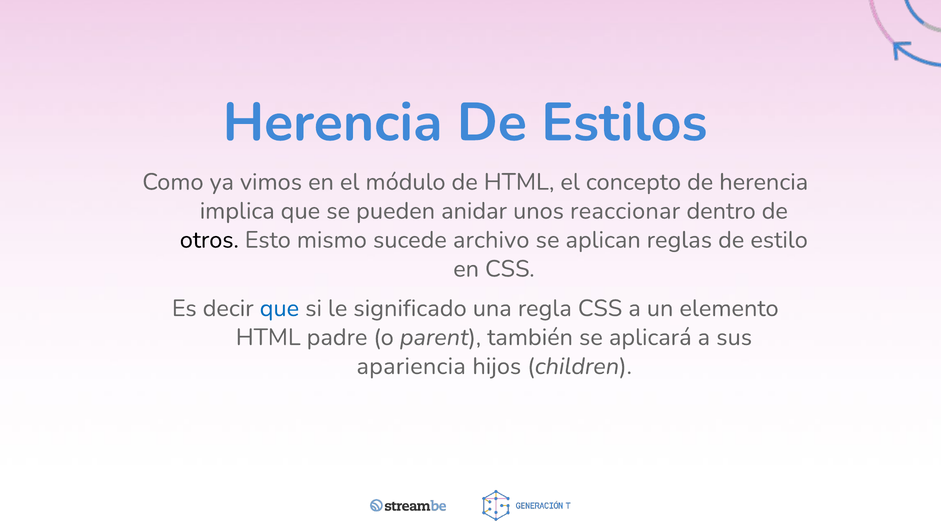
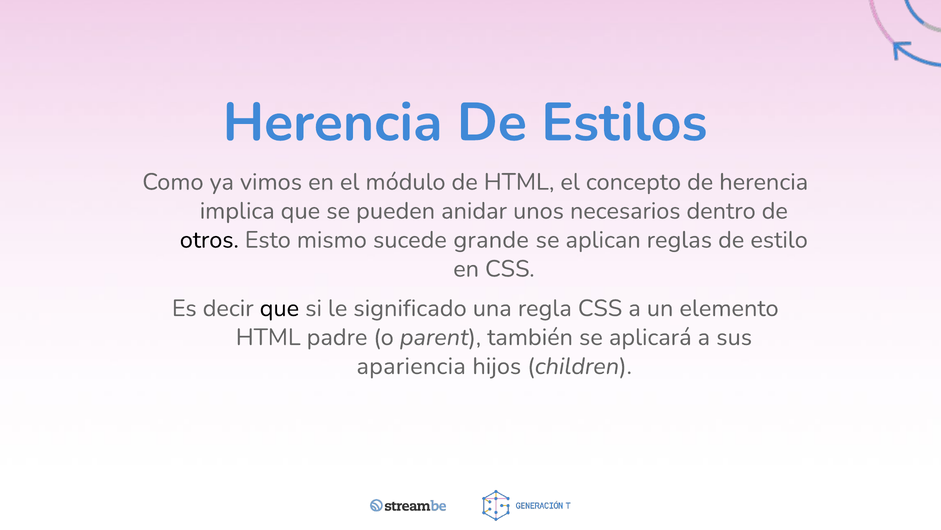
reaccionar: reaccionar -> necesarios (625, 211)
archivo: archivo -> grande (491, 240)
que colour: blue -> black (279, 308)
